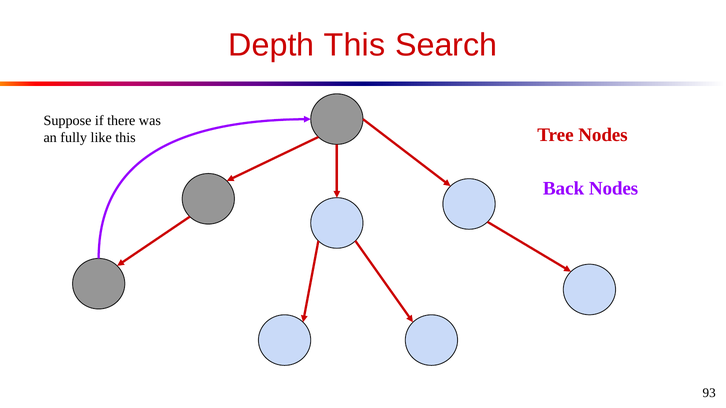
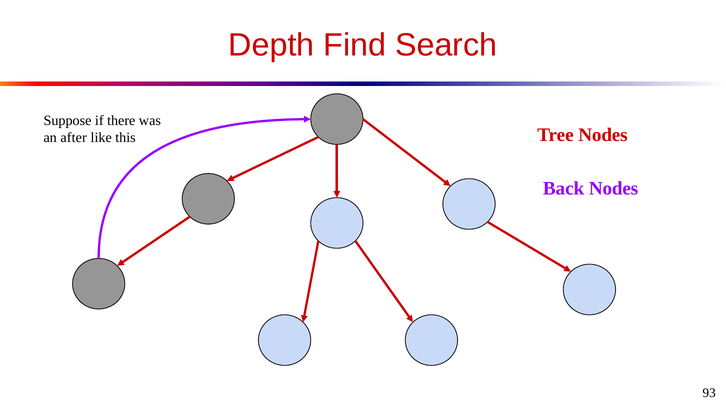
Depth This: This -> Find (355, 45)
fully: fully -> after (74, 138)
